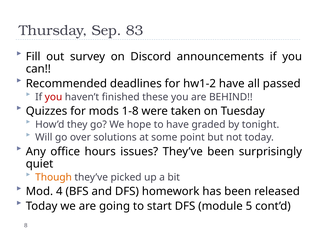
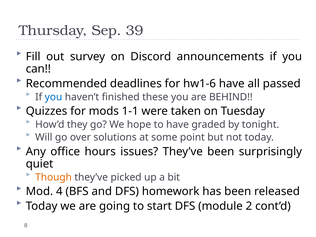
83: 83 -> 39 (135, 30)
hw1-2: hw1-2 -> hw1-6 (200, 84)
you colour: red -> blue (53, 97)
1-8: 1-8 -> 1-1 (130, 111)
5: 5 -> 2 (249, 206)
